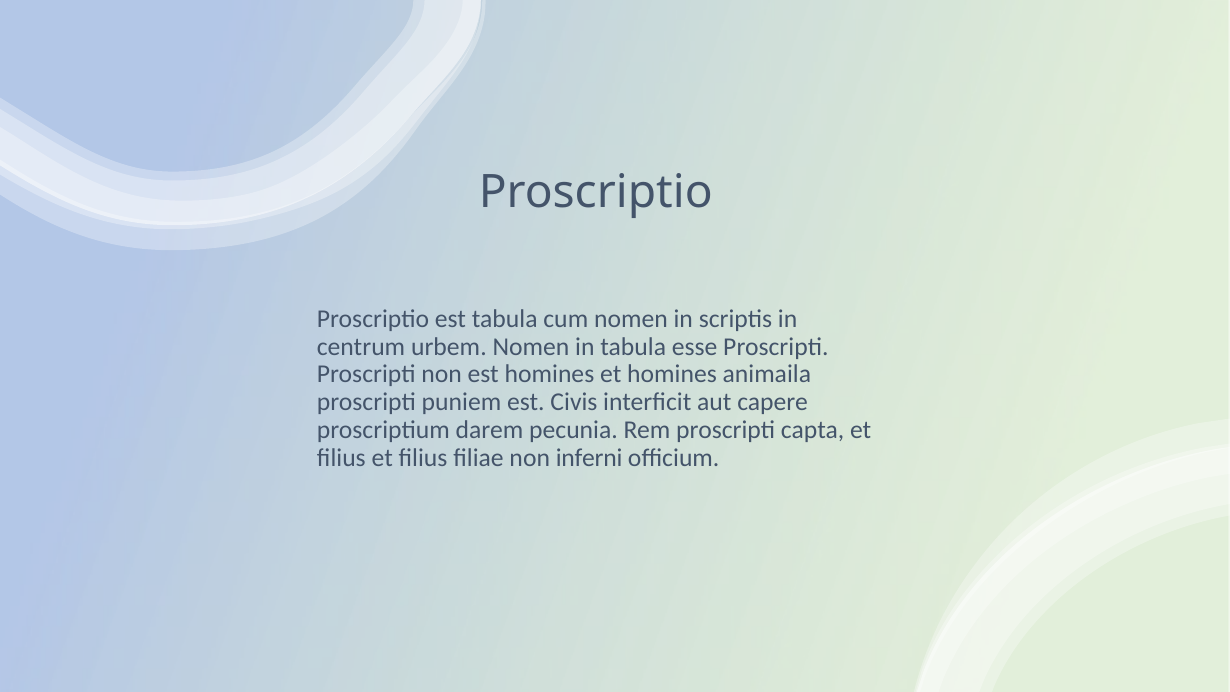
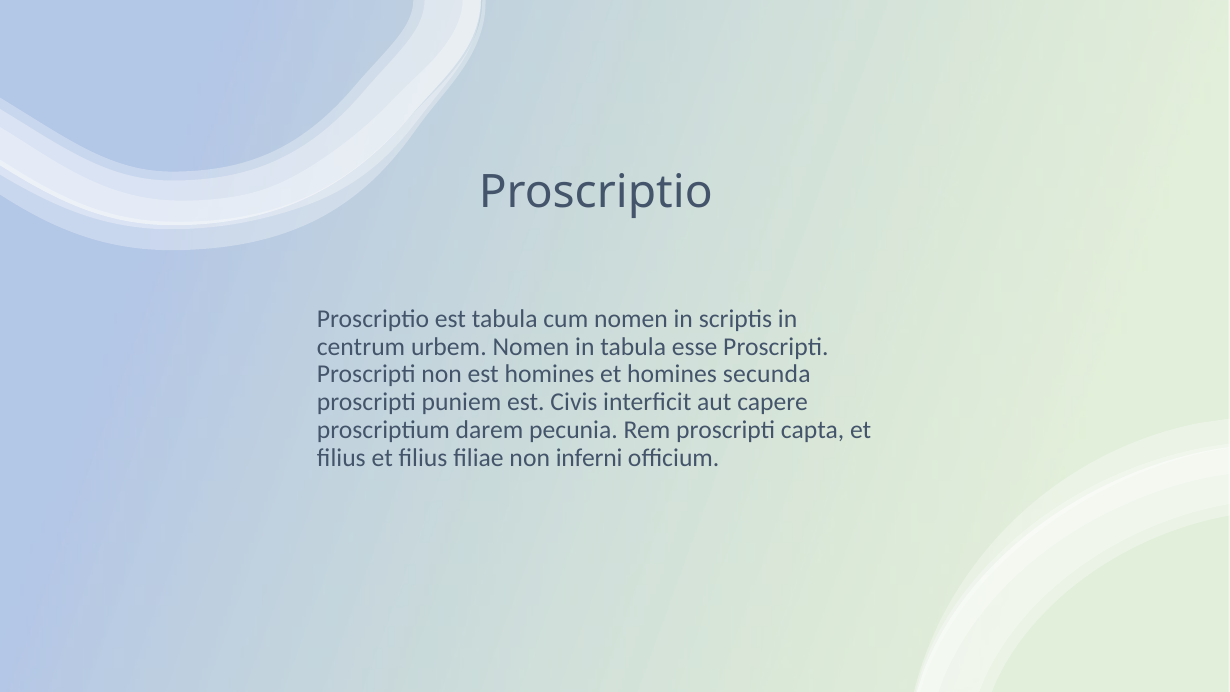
animaila: animaila -> secunda (767, 374)
